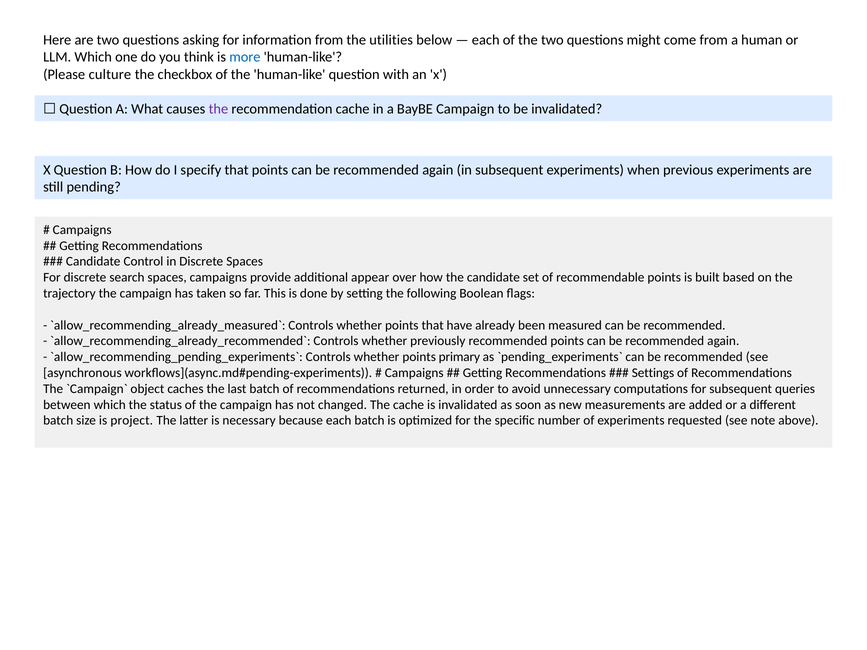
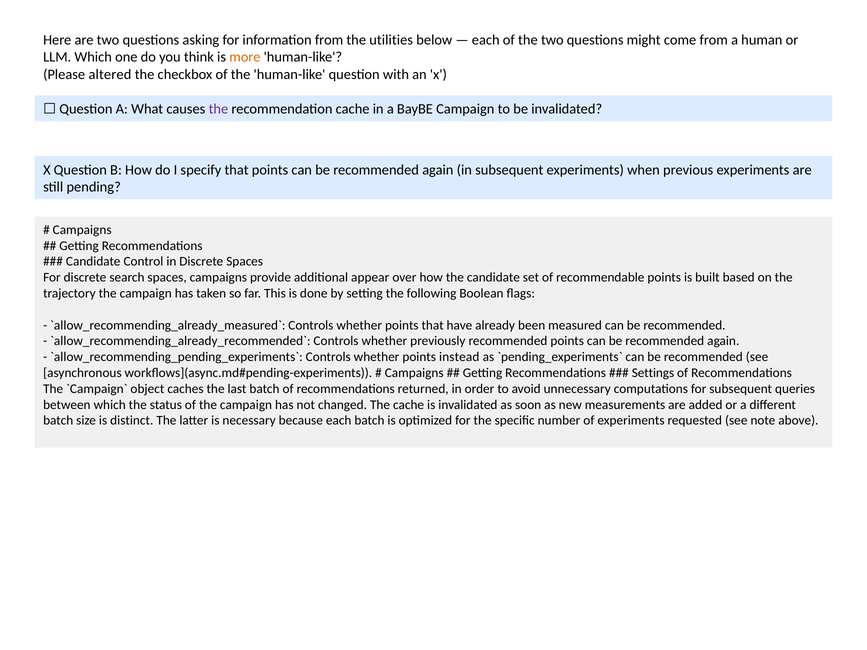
more colour: blue -> orange (245, 57)
culture: culture -> altered (110, 75)
primary: primary -> instead (459, 357)
project: project -> distinct (132, 421)
